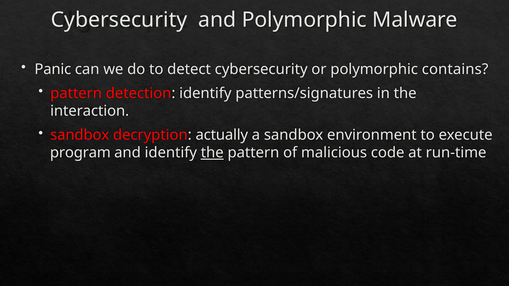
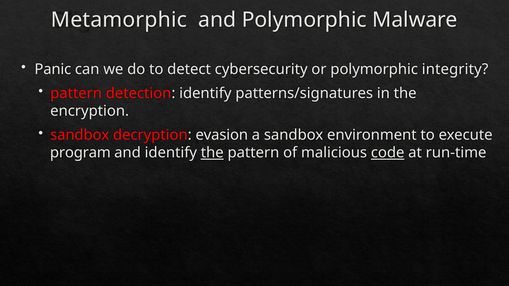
Cybersecurity: Cybersecurity -> Metamorphic (119, 20)
contains: contains -> integrity (455, 69)
interaction: interaction -> encryption (90, 111)
actually: actually -> evasion (222, 135)
code underline: none -> present (388, 153)
